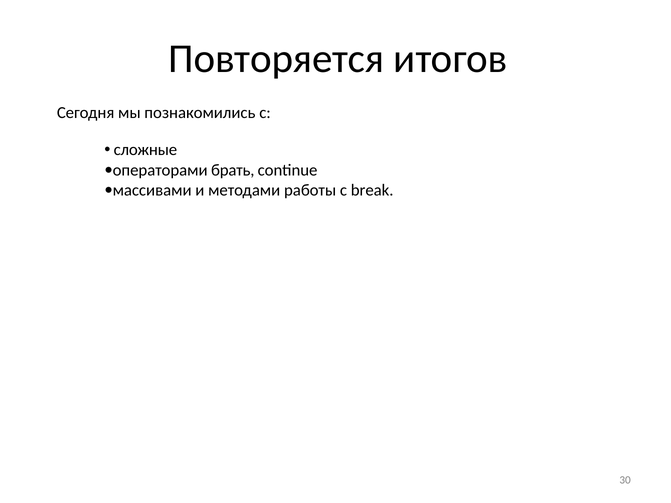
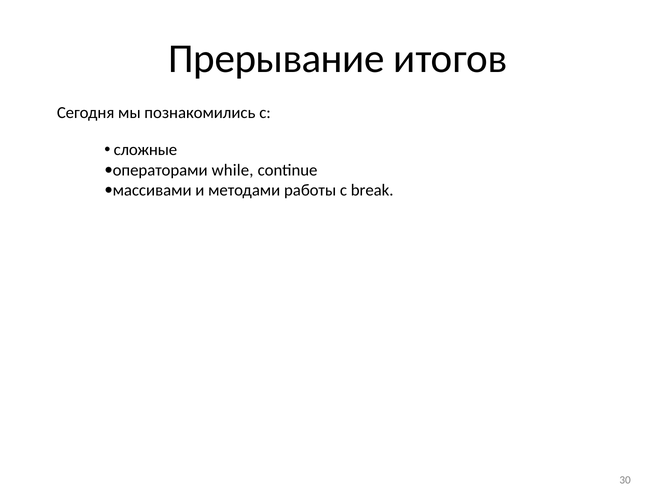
Повторяется: Повторяется -> Прерывание (276, 59)
брать: брать -> while (233, 170)
